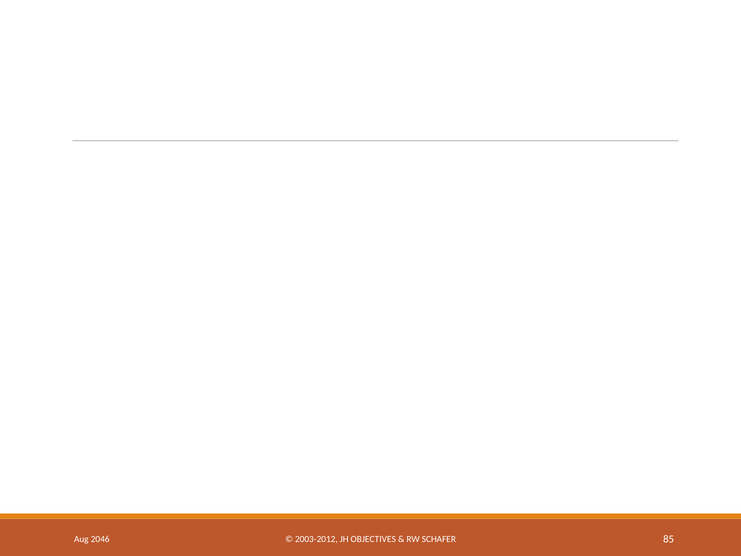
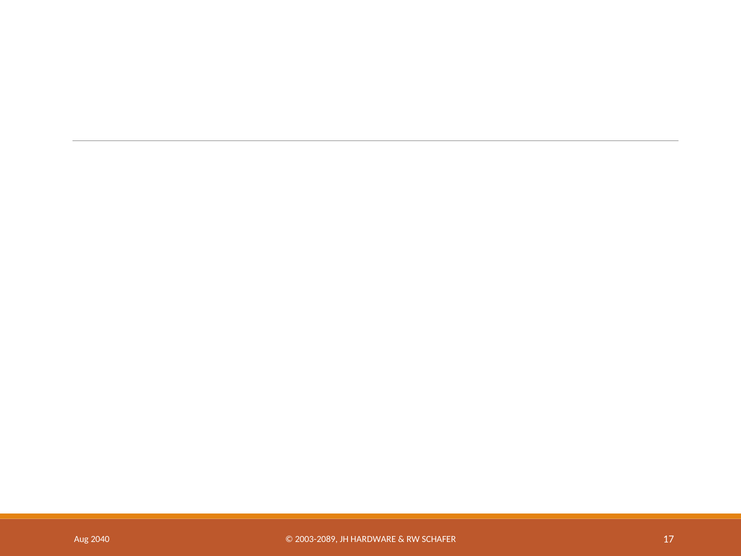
2046: 2046 -> 2040 (100, 539)
2003-2012: 2003-2012 -> 2003-2089 (316, 539)
OBJECTIVES: OBJECTIVES -> HARDWARE (373, 539)
85: 85 -> 17 (669, 539)
